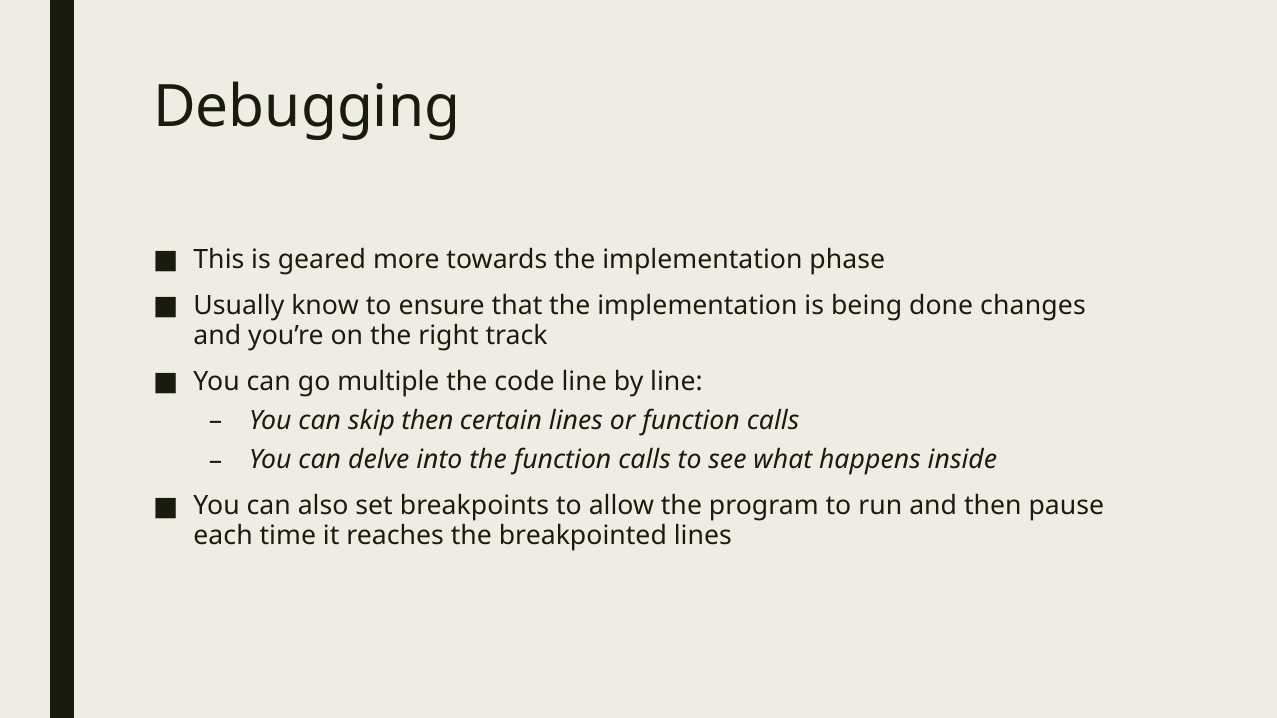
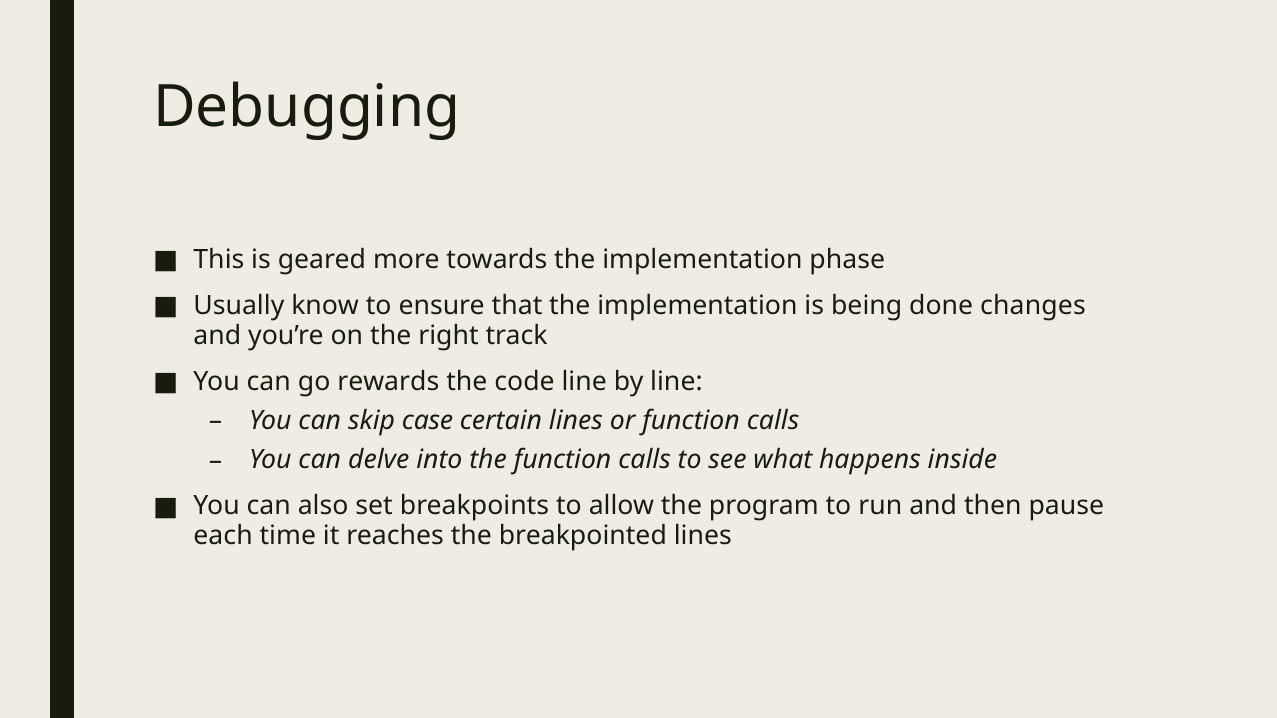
multiple: multiple -> rewards (388, 381)
skip then: then -> case (428, 421)
